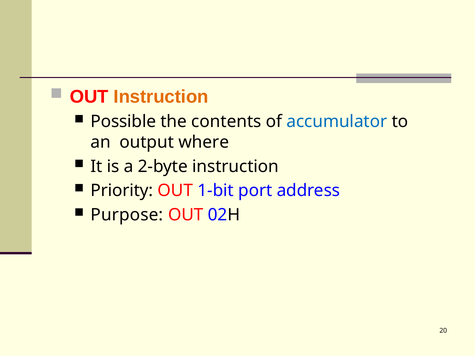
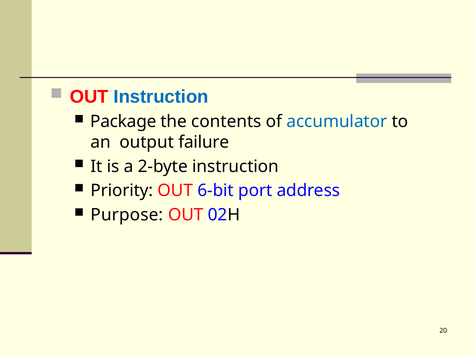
Instruction colour: orange -> blue (161, 97)
Possible: Possible -> Package (123, 122)
where: where -> failure (204, 142)
1-bit: 1-bit -> 6-bit (216, 191)
